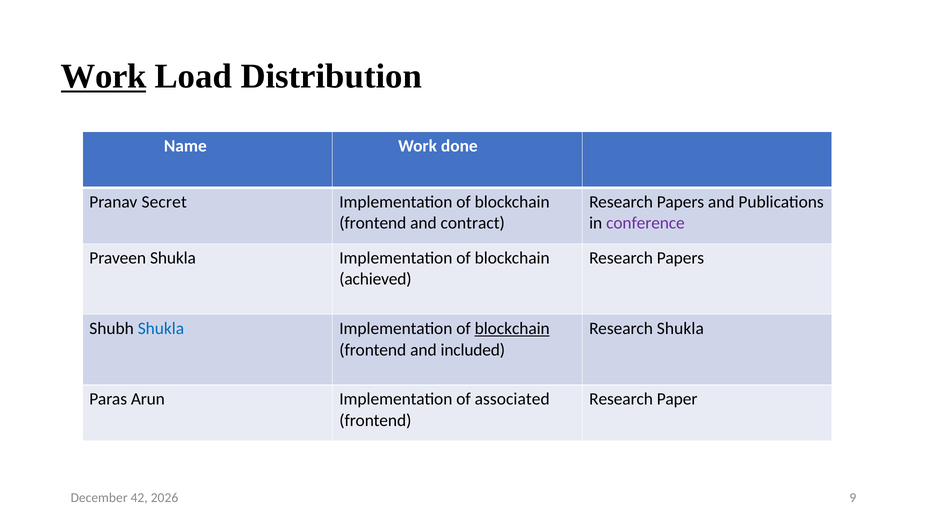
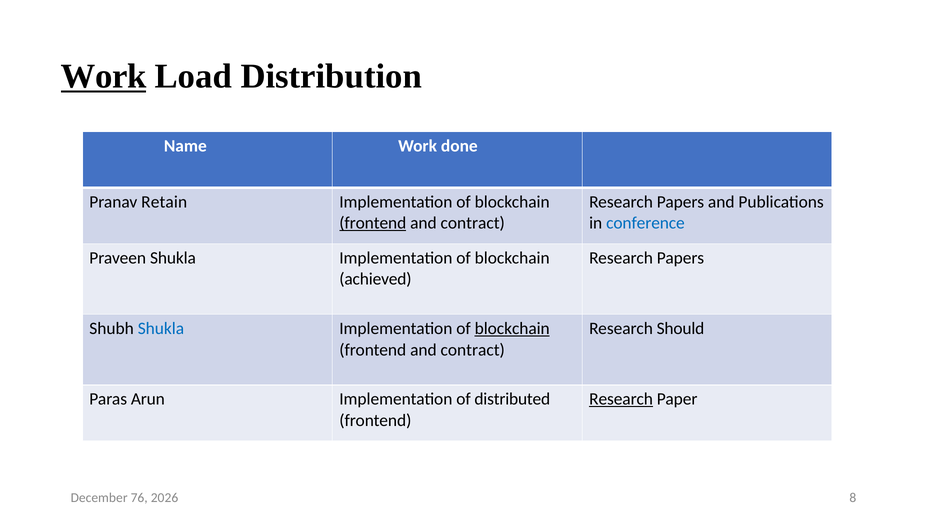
Secret: Secret -> Retain (164, 202)
frontend underline: none -> present (373, 223)
conference colour: purple -> blue (645, 223)
Research Shukla: Shukla -> Should (681, 329)
included: included -> contract (473, 350)
associated: associated -> distributed (512, 399)
Research underline: none -> present (621, 399)
42: 42 -> 76 (139, 498)
9: 9 -> 8 (853, 498)
